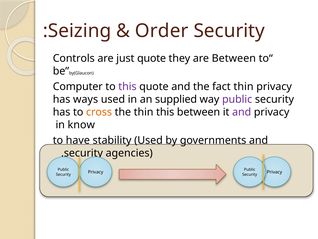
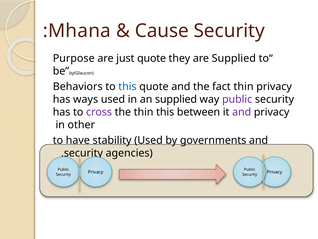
Seizing: Seizing -> Mhana (79, 31)
Order: Order -> Cause (162, 31)
Controls: Controls -> Purpose (74, 58)
are Between: Between -> Supplied (234, 58)
Computer: Computer -> Behaviors (78, 86)
this colour: purple -> blue (127, 86)
cross colour: orange -> purple (99, 112)
know: know -> other (81, 125)
